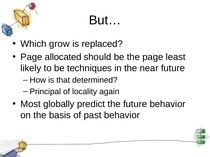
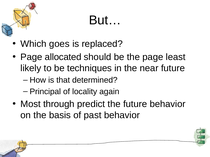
grow: grow -> goes (59, 44)
globally: globally -> through (59, 104)
